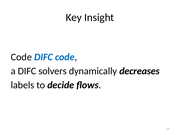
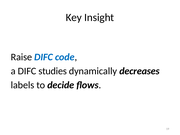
Code: Code -> Raise (21, 57)
solvers: solvers -> studies (53, 71)
